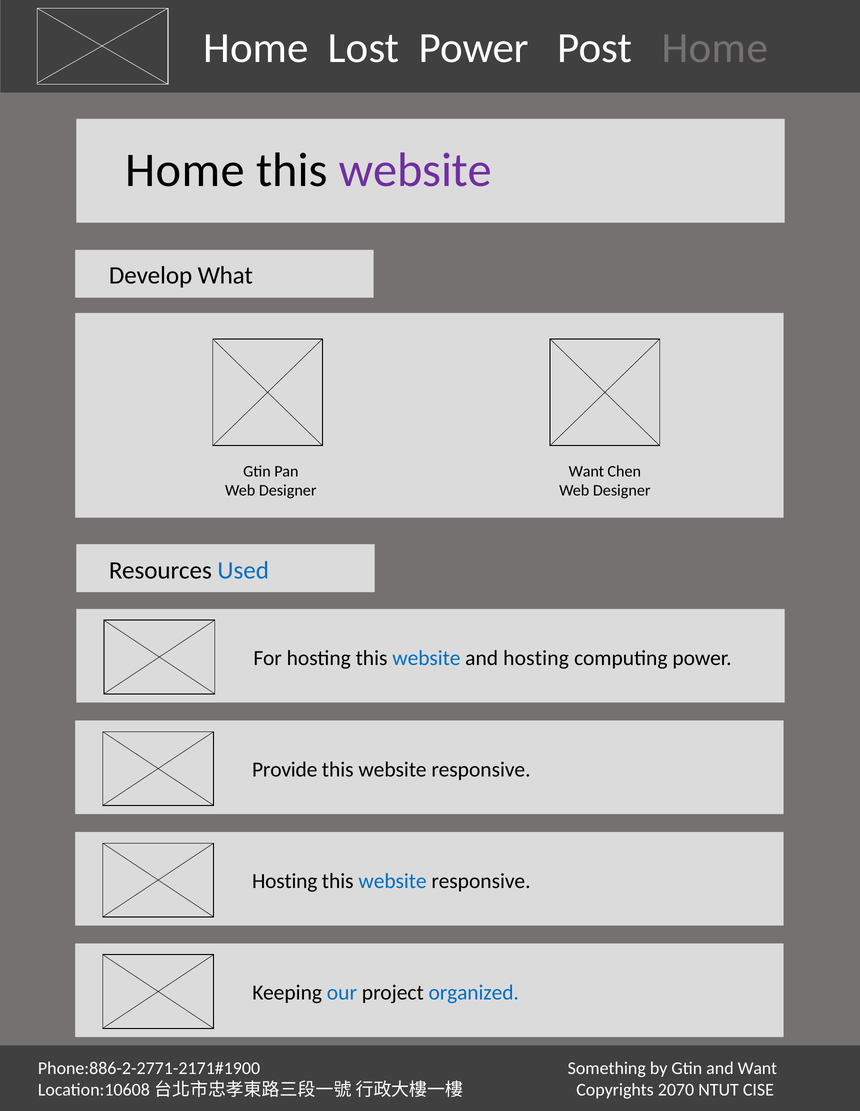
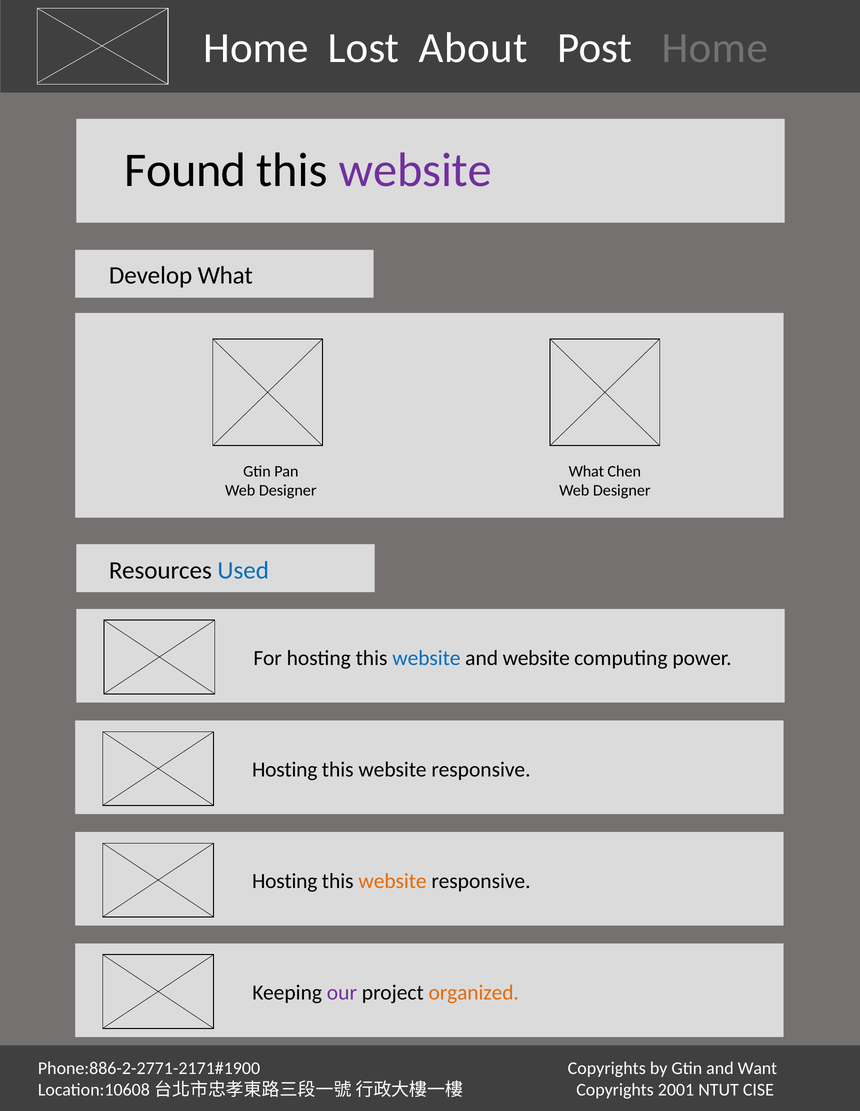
Lost Power: Power -> About (473, 48)
Home: Home -> Found (185, 170)
Want: Want -> What (586, 471)
and hosting: hosting -> website (536, 658)
Provide: Provide -> Hosting (285, 769)
website colour: blue -> orange (393, 881)
our colour: blue -> purple (342, 992)
organized colour: blue -> orange (474, 992)
Something: Something -> Copyrights (607, 1068)
2070: 2070 -> 2001 (676, 1089)
